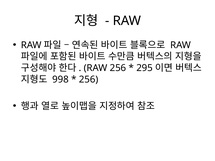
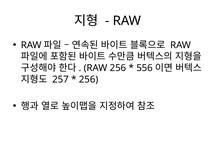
295: 295 -> 556 (145, 68)
998: 998 -> 257 (61, 80)
